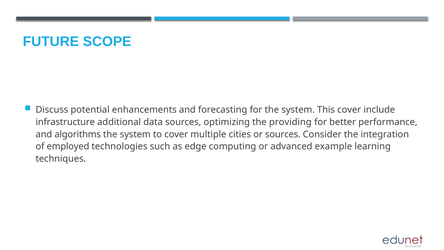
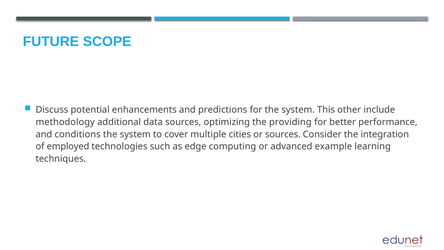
forecasting: forecasting -> predictions (223, 110)
This cover: cover -> other (349, 110)
infrastructure: infrastructure -> methodology (65, 122)
algorithms: algorithms -> conditions (78, 134)
